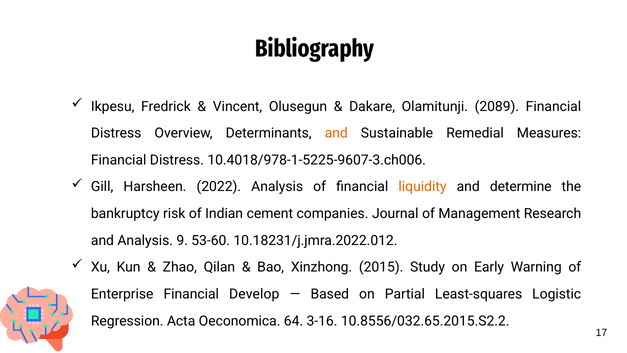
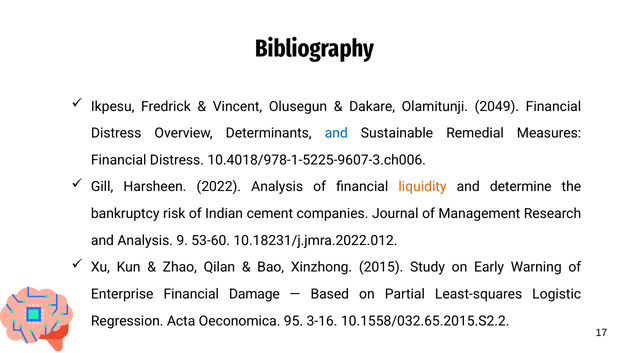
2089: 2089 -> 2049 (497, 106)
and colour: orange -> blue (336, 133)
Develop: Develop -> Damage (254, 294)
64: 64 -> 95 (293, 321)
10.8556/032.65.2015.S2.2: 10.8556/032.65.2015.S2.2 -> 10.1558/032.65.2015.S2.2 (425, 321)
